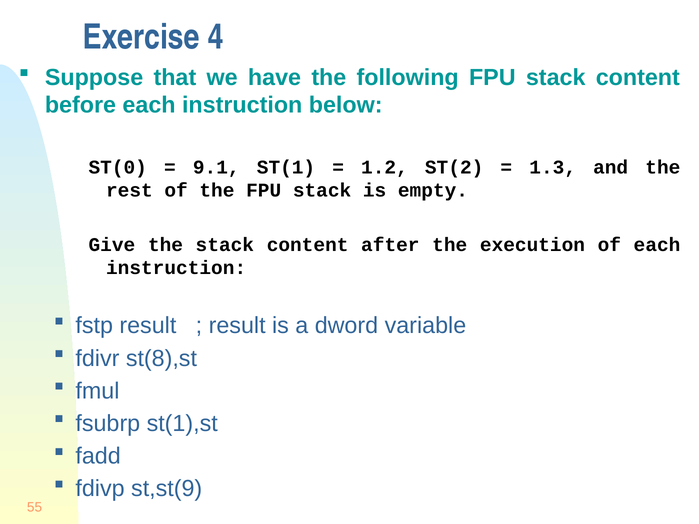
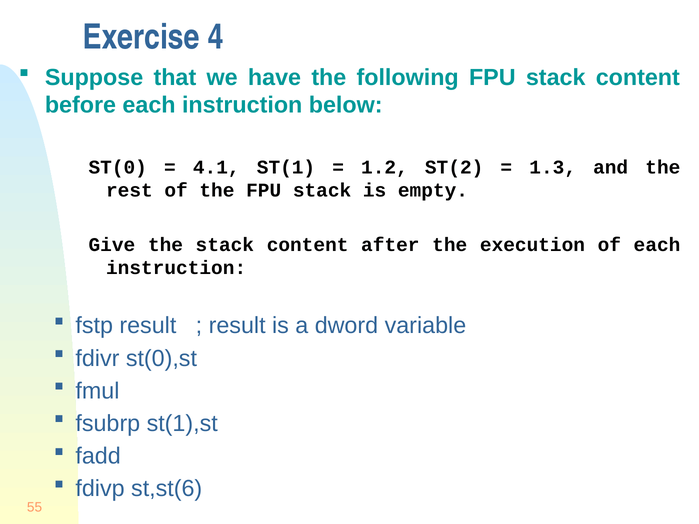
9.1: 9.1 -> 4.1 (216, 167)
st(8),st: st(8),st -> st(0),st (161, 359)
st,st(9: st,st(9 -> st,st(6 (167, 489)
